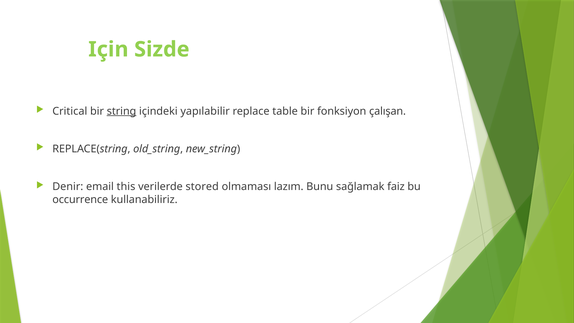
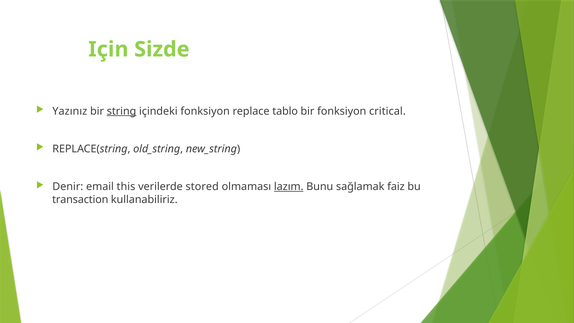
Critical: Critical -> Yazınız (70, 111)
içindeki yapılabilir: yapılabilir -> fonksiyon (205, 111)
table: table -> tablo (285, 111)
çalışan: çalışan -> critical (387, 111)
lazım underline: none -> present (289, 187)
occurrence: occurrence -> transaction (80, 200)
